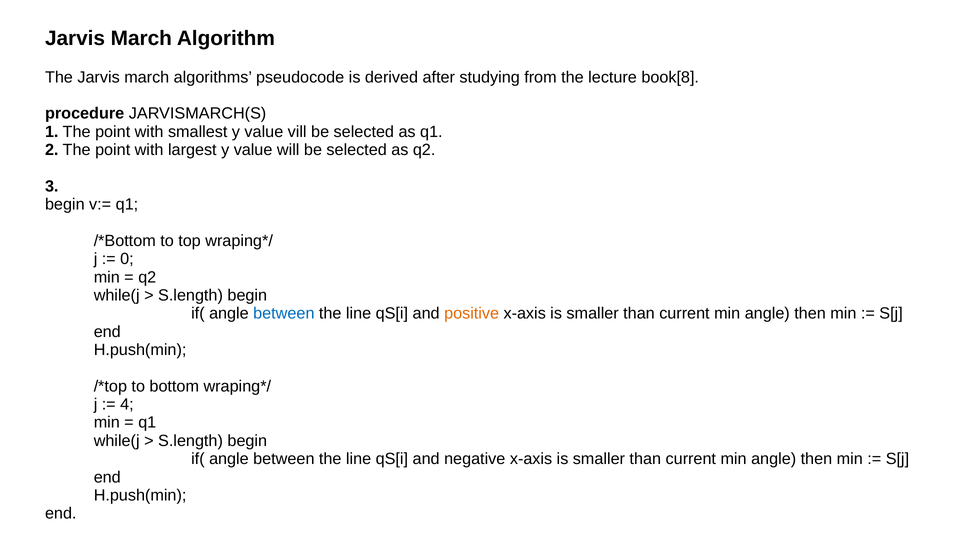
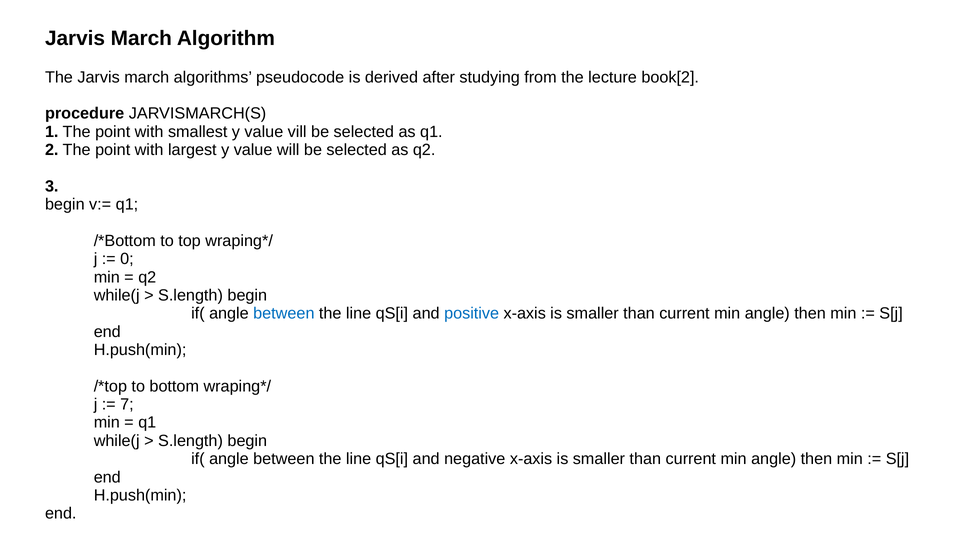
book[8: book[8 -> book[2 (670, 77)
positive colour: orange -> blue (472, 313)
4: 4 -> 7 (127, 404)
